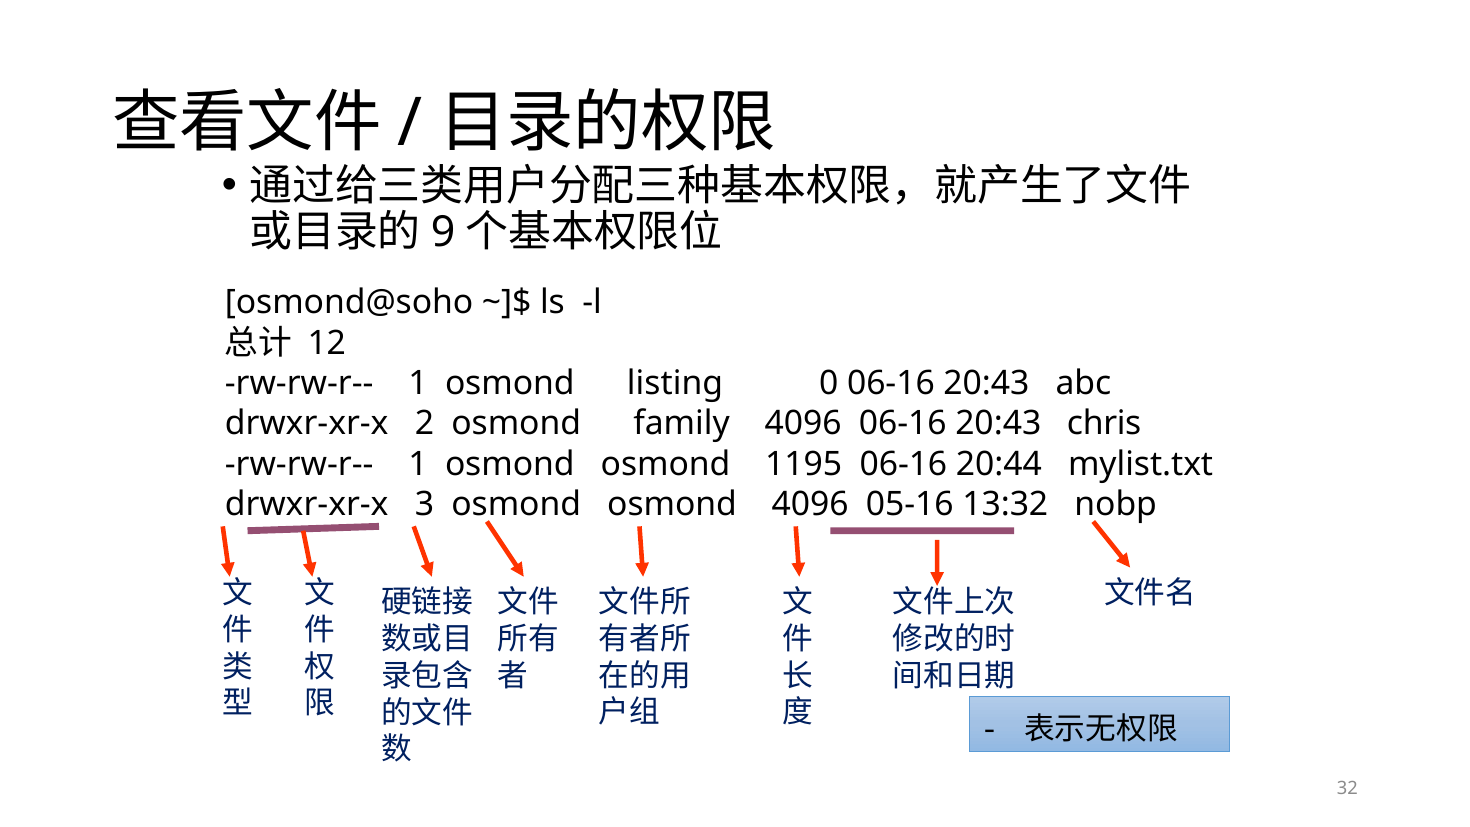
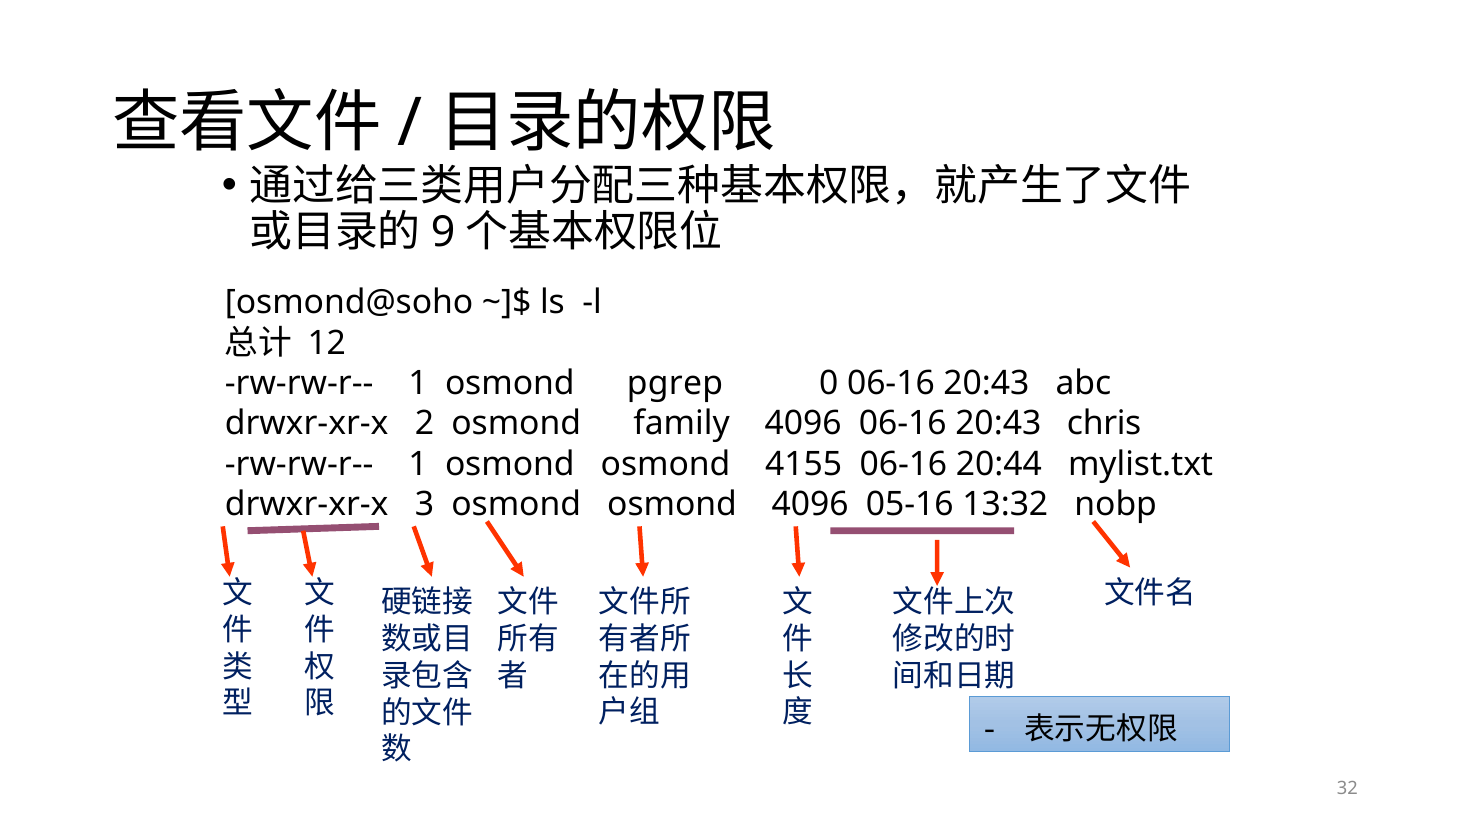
listing: listing -> pgrep (675, 383)
1195: 1195 -> 4155 (804, 464)
